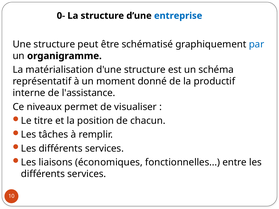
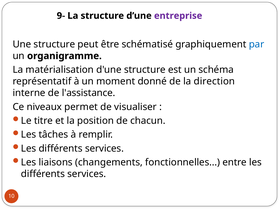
0-: 0- -> 9- (61, 16)
entreprise colour: blue -> purple (178, 16)
productif: productif -> direction (214, 81)
économiques: économiques -> changements (109, 162)
